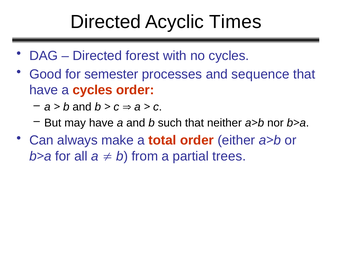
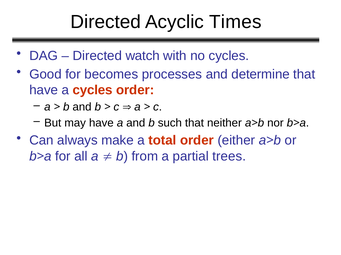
forest: forest -> watch (143, 56)
semester: semester -> becomes (111, 74)
sequence: sequence -> determine (261, 74)
